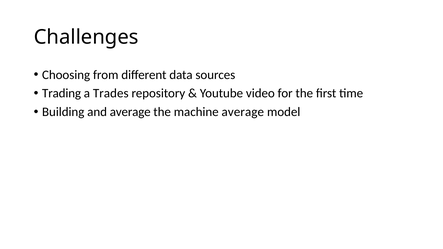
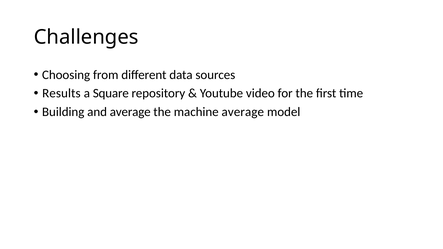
Trading: Trading -> Results (61, 93)
Trades: Trades -> Square (111, 93)
